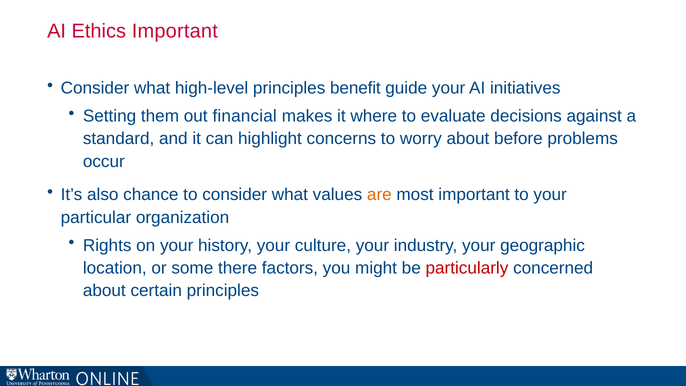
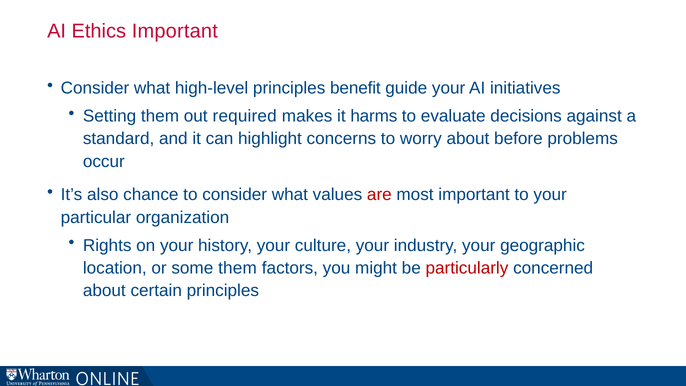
financial: financial -> required (245, 116)
where: where -> harms (374, 116)
are colour: orange -> red (379, 195)
some there: there -> them (237, 268)
